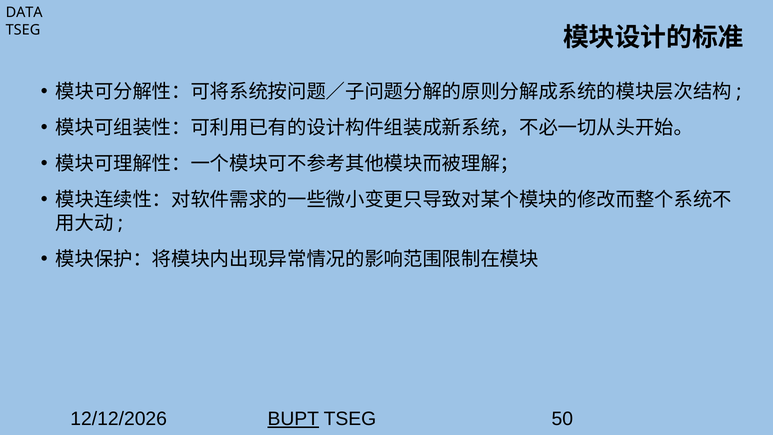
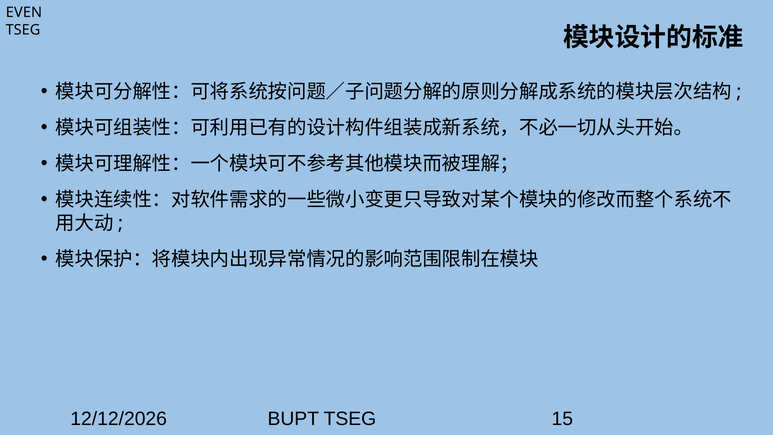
DATA: DATA -> EVEN (24, 13)
BUPT underline: present -> none (293, 419)
50: 50 -> 15 (562, 419)
